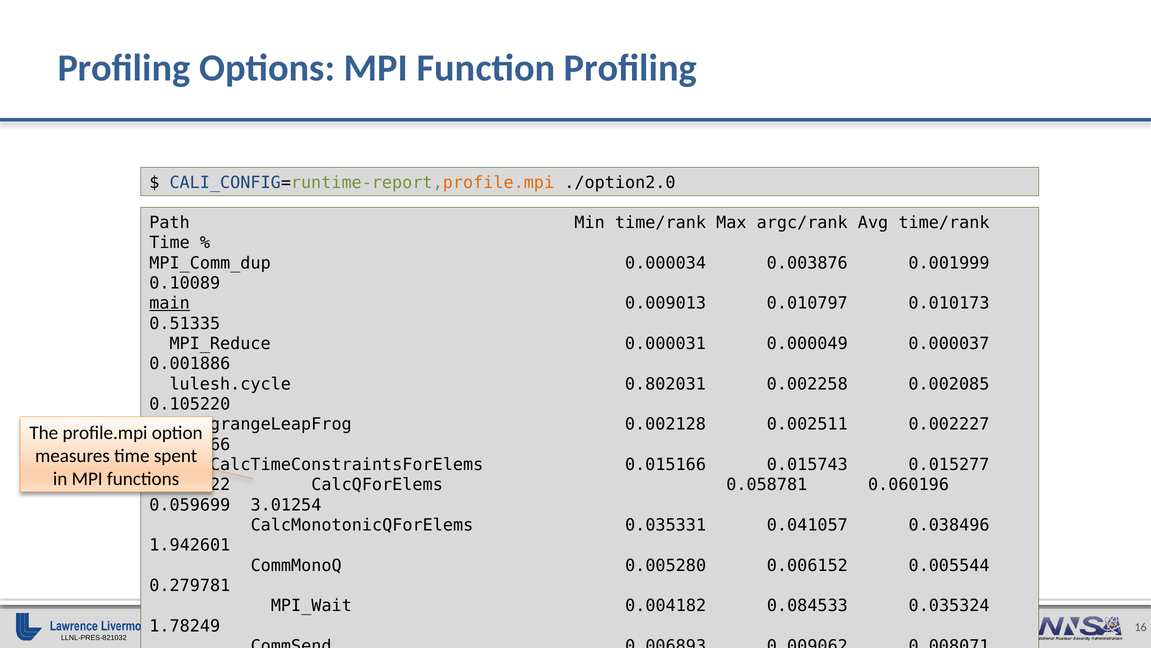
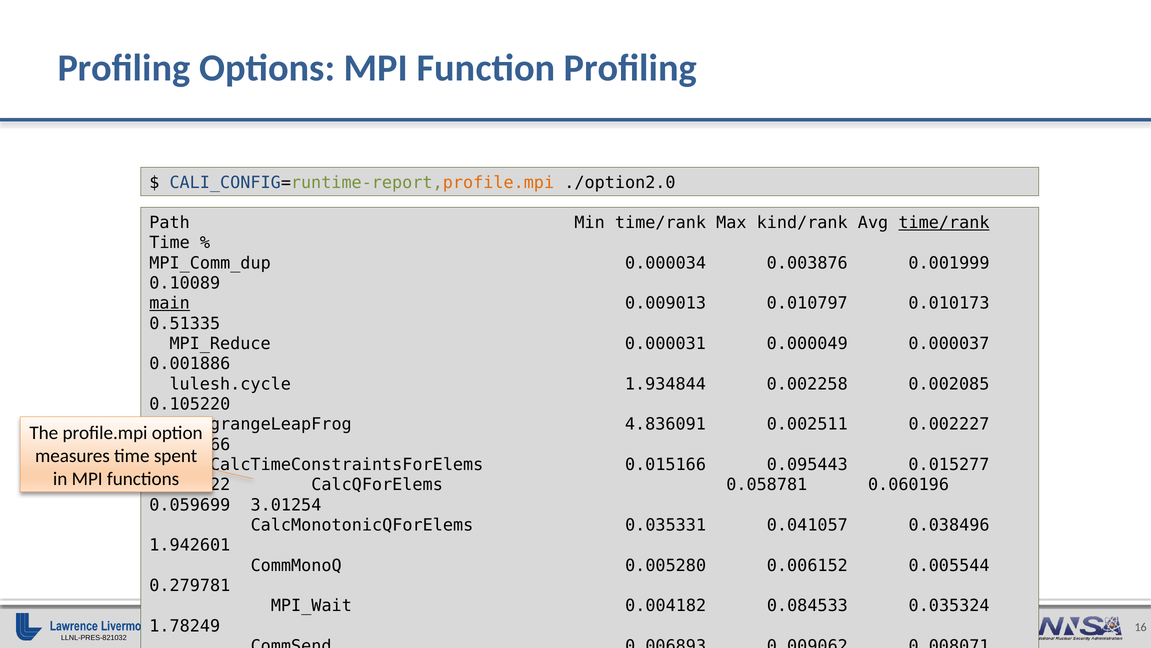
argc/rank: argc/rank -> kind/rank (802, 222)
time/rank underline: none -> present (944, 222)
0.802031: 0.802031 -> 1.934844 (665, 384)
0.002128: 0.002128 -> 4.836091 (665, 424)
0.015743: 0.015743 -> 0.095443 (807, 464)
